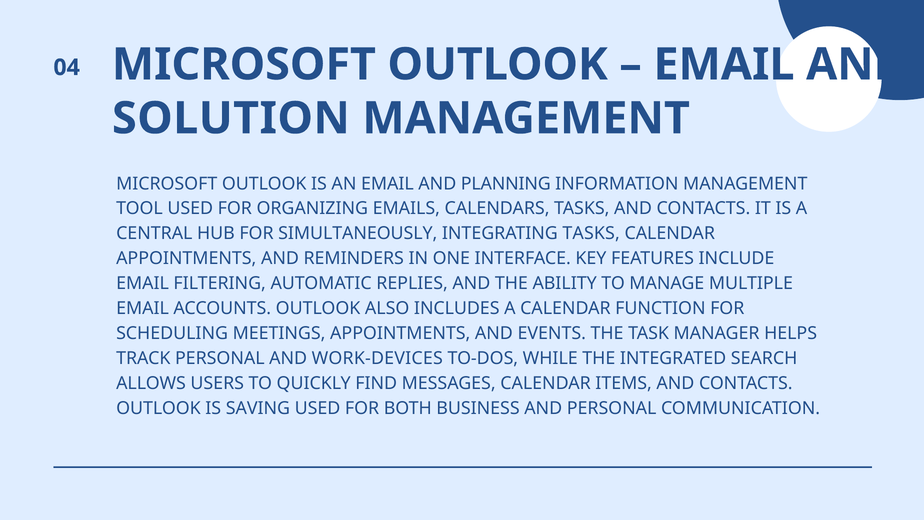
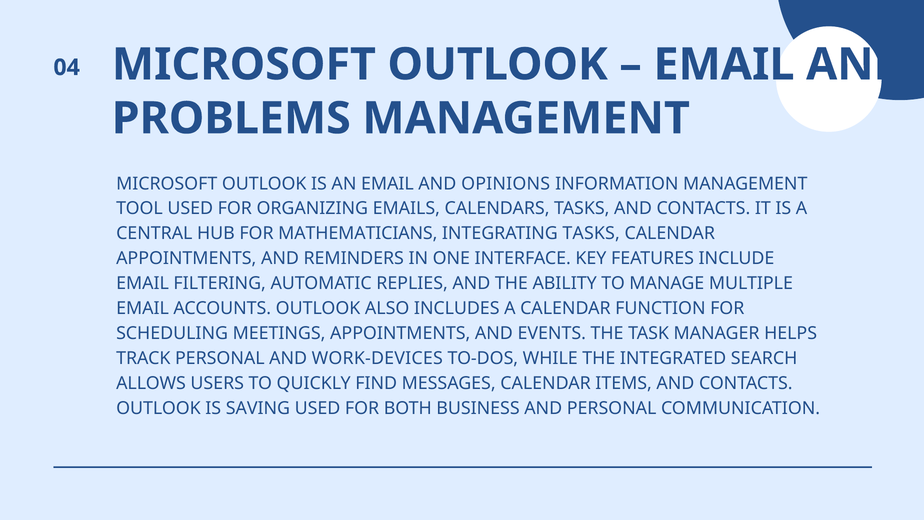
SOLUTION: SOLUTION -> PROBLEMS (231, 118)
PLANNING: PLANNING -> OPINIONS (506, 184)
SIMULTANEOUSLY: SIMULTANEOUSLY -> MATHEMATICIANS (358, 233)
